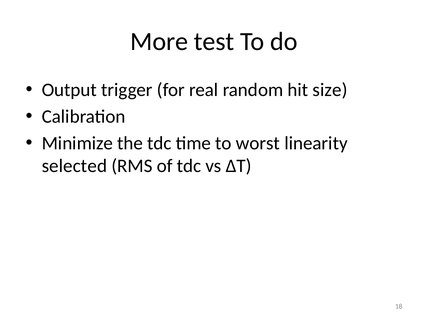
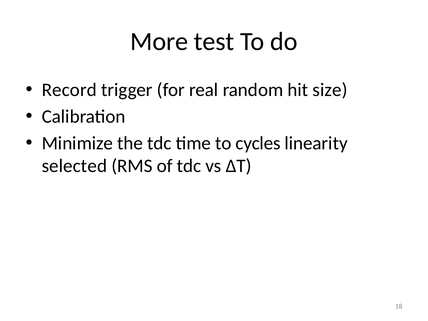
Output: Output -> Record (69, 90)
worst: worst -> cycles (258, 143)
